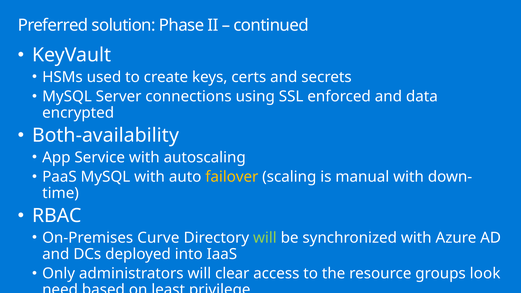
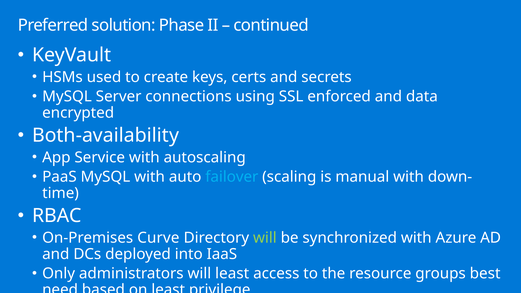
failover colour: yellow -> light blue (232, 177)
will clear: clear -> least (232, 274)
look: look -> best (485, 274)
